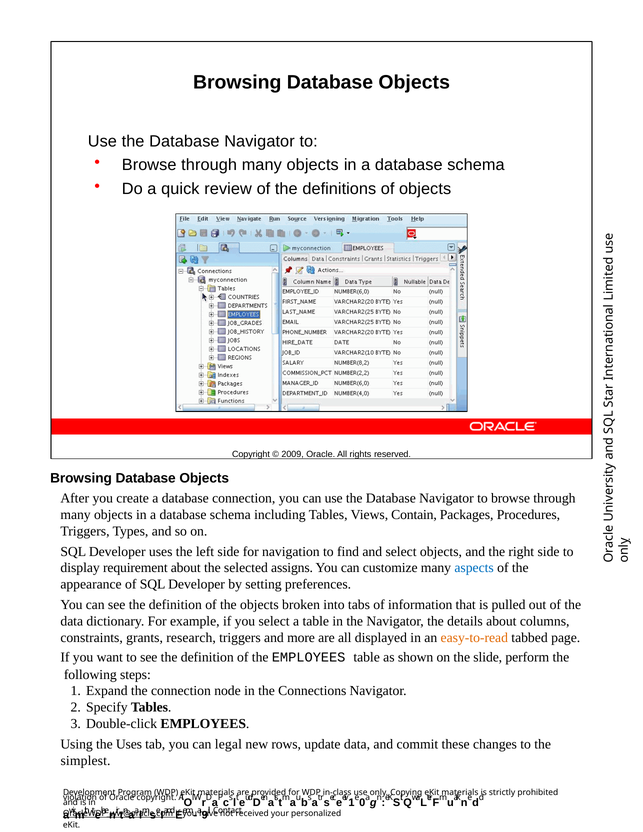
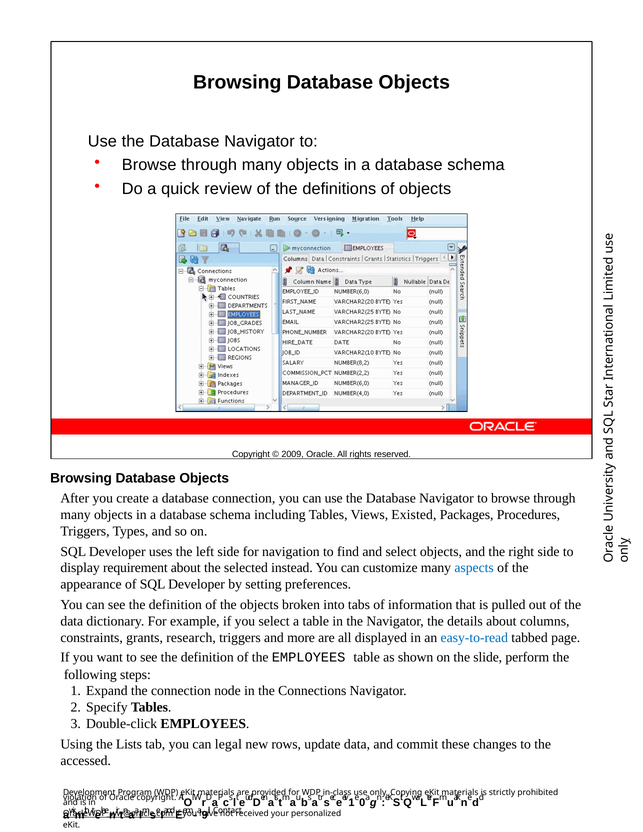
Contain: Contain -> Existed (414, 515)
assigns: assigns -> instead (292, 568)
easy-to-read colour: orange -> blue (474, 638)
the Uses: Uses -> Lists (129, 744)
simplest: simplest -> accessed (86, 761)
